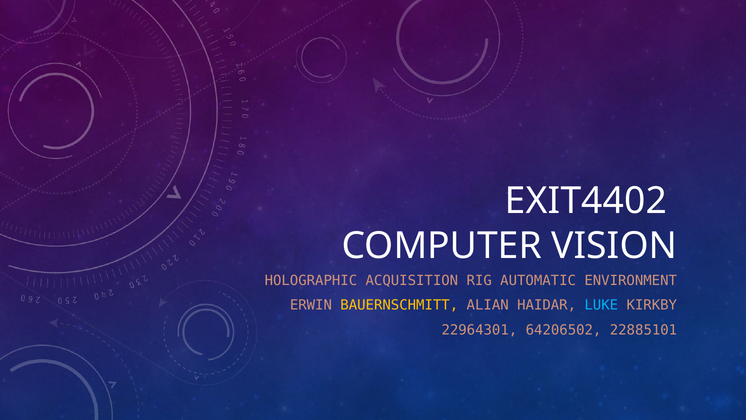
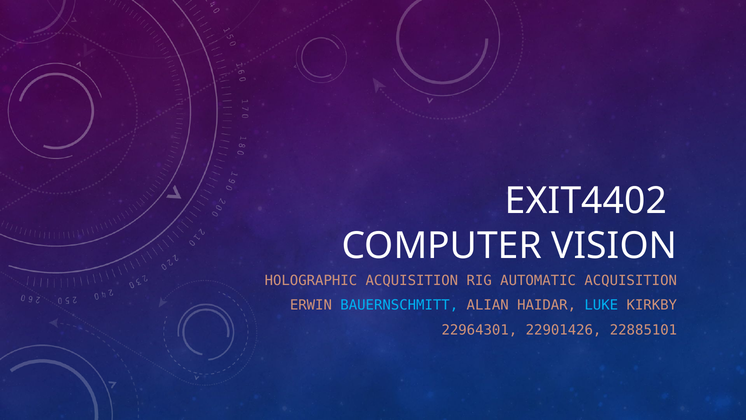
AUTOMATIC ENVIRONMENT: ENVIRONMENT -> ACQUISITION (631, 281)
BAUERNSCHMITT colour: yellow -> light blue (399, 305)
64206502: 64206502 -> 22901426 (564, 330)
